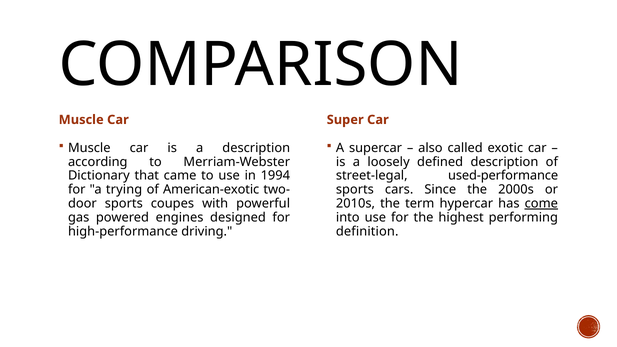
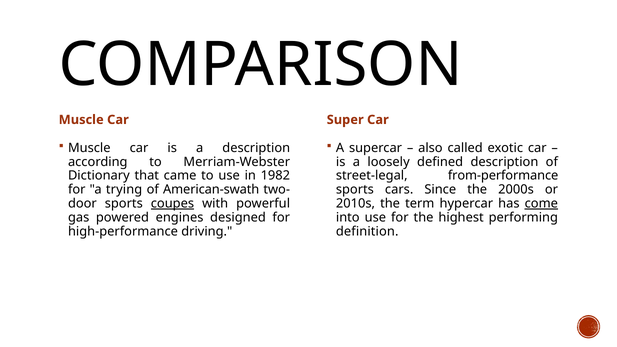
1994: 1994 -> 1982 (275, 176)
used-performance: used-performance -> from-performance (503, 176)
American-exotic: American-exotic -> American-swath (211, 190)
coupes underline: none -> present (172, 204)
